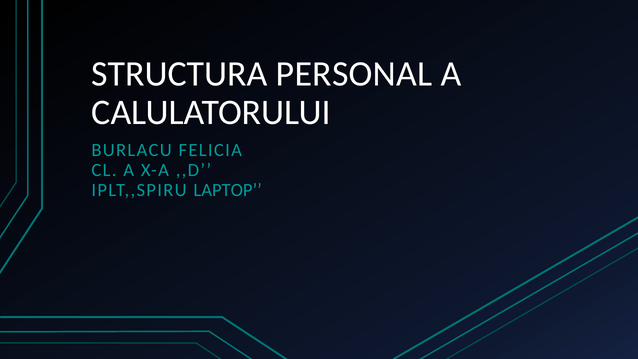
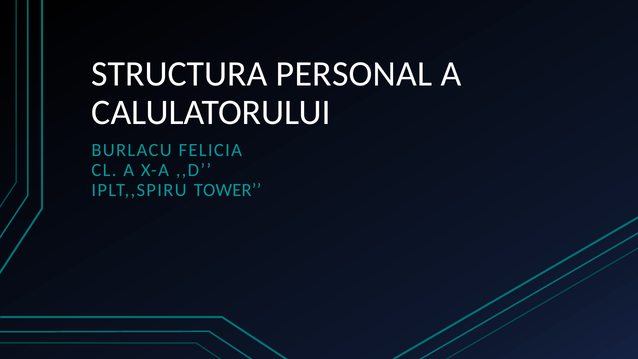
LAPTOP: LAPTOP -> TOWER (228, 190)
